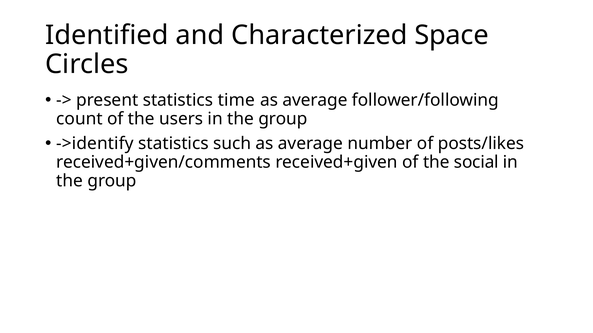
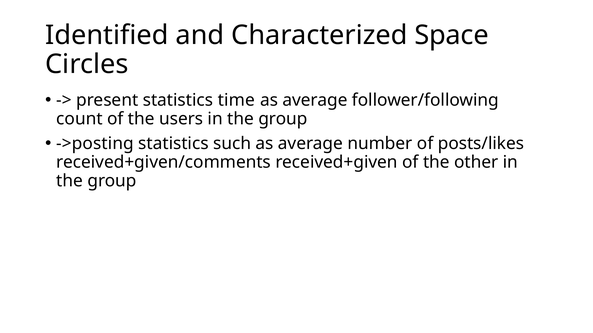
->identify: ->identify -> ->posting (95, 144)
social: social -> other (476, 162)
